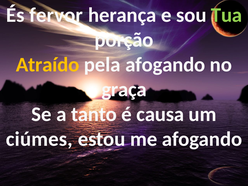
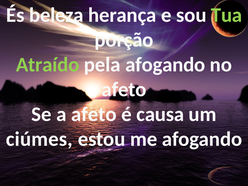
fervor: fervor -> beleza (56, 15)
Atraído colour: yellow -> light green (48, 65)
graça: graça -> afeto (124, 89)
a tanto: tanto -> afeto (94, 114)
